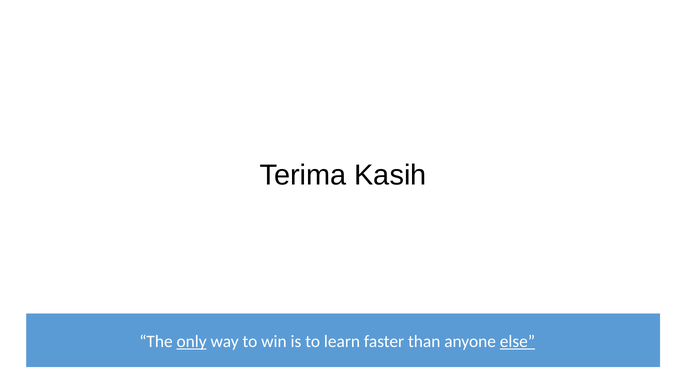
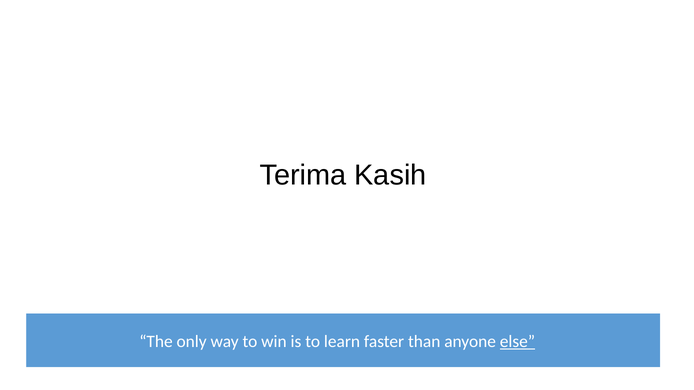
only underline: present -> none (192, 342)
